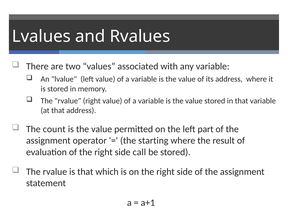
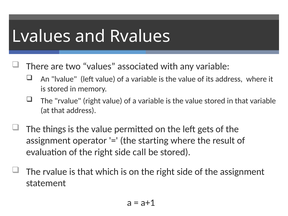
count: count -> things (54, 129)
part: part -> gets (206, 129)
